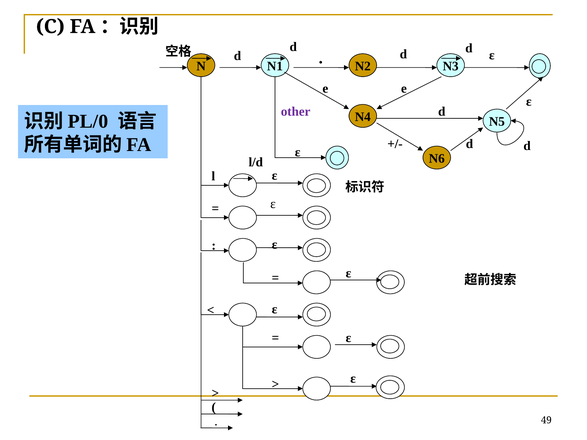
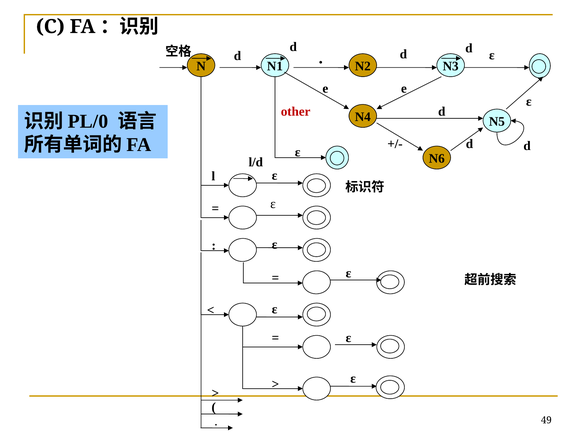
other colour: purple -> red (296, 112)
